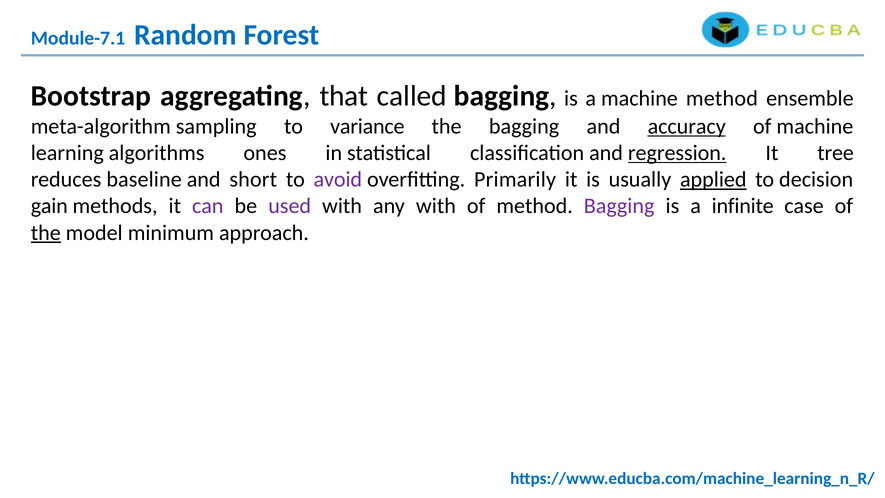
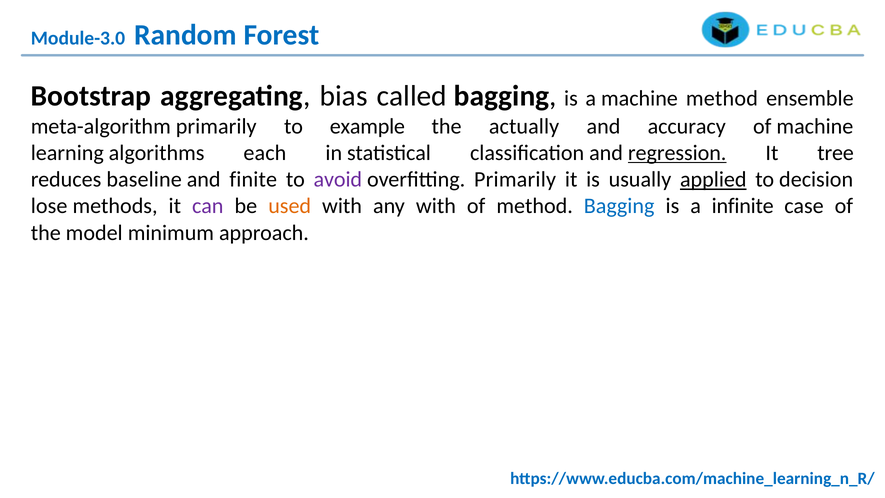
Module-7.1: Module-7.1 -> Module-3.0 (78, 38)
that: that -> bias (344, 96)
meta-algorithm sampling: sampling -> primarily (216, 126)
variance: variance -> example (367, 126)
the bagging: bagging -> actually (524, 126)
accuracy underline: present -> none (687, 126)
ones: ones -> each (265, 153)
short: short -> finite (253, 180)
gain: gain -> lose (49, 206)
used colour: purple -> orange (290, 206)
Bagging colour: purple -> blue (619, 206)
the underline: present -> none (46, 233)
